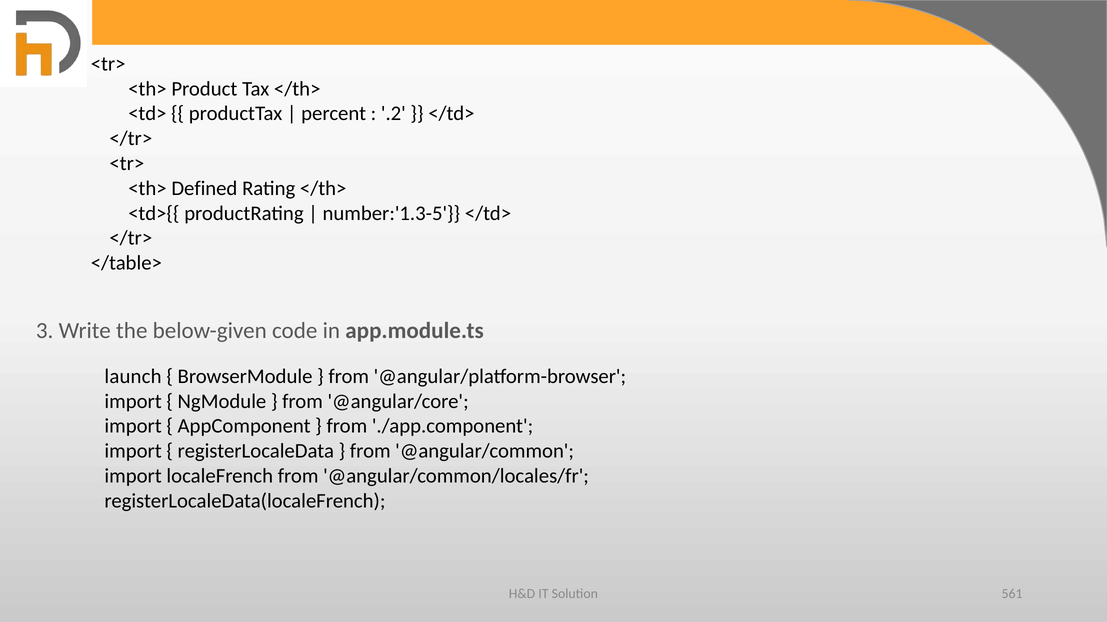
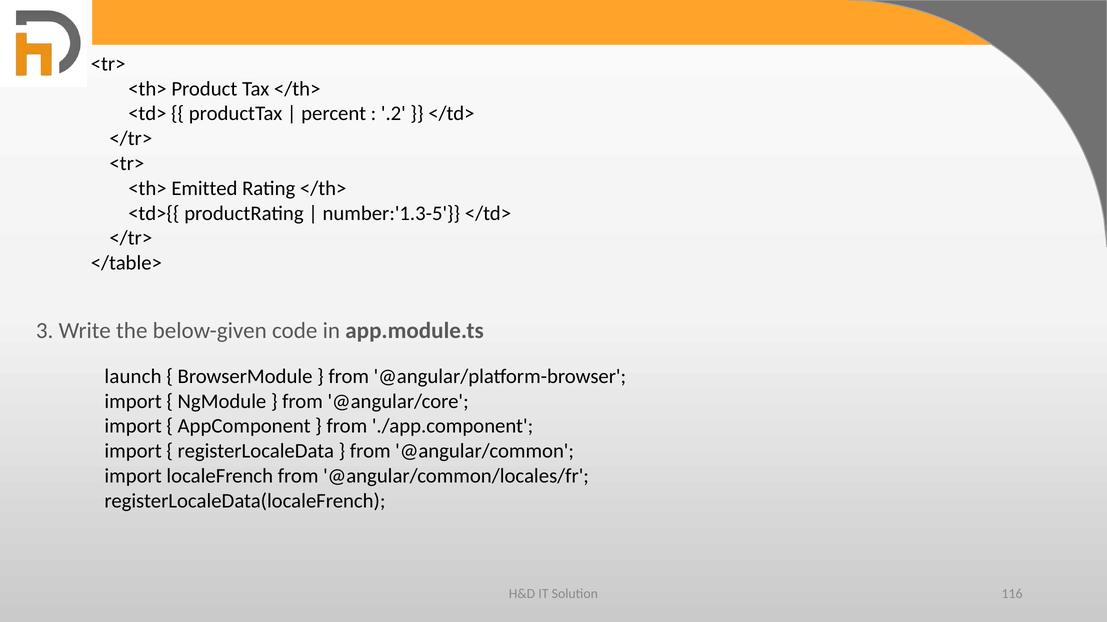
Defined: Defined -> Emitted (204, 188)
561: 561 -> 116 (1012, 595)
